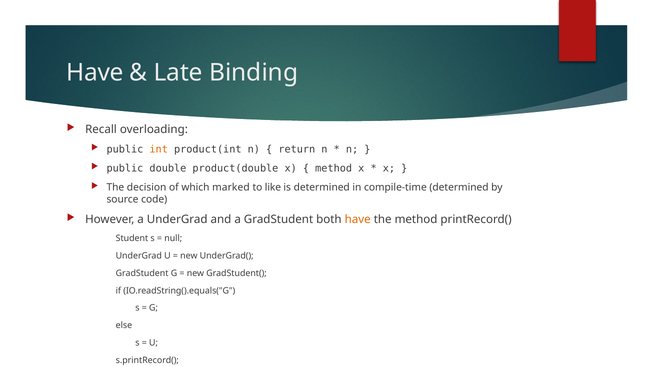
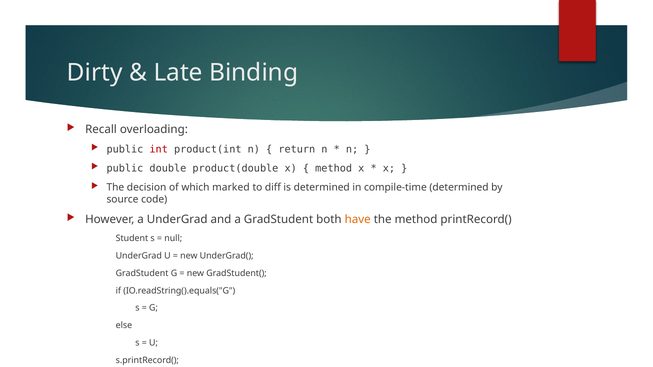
Have: Have -> Dirty (95, 73)
int colour: orange -> red (159, 149)
like: like -> diff (273, 188)
